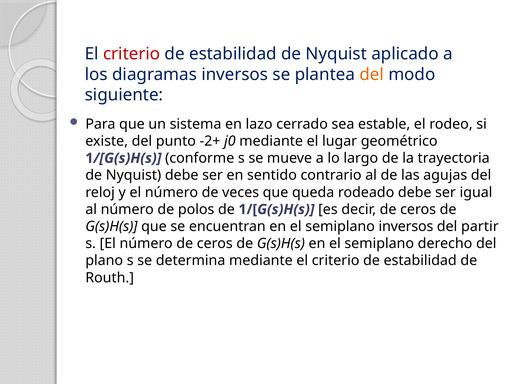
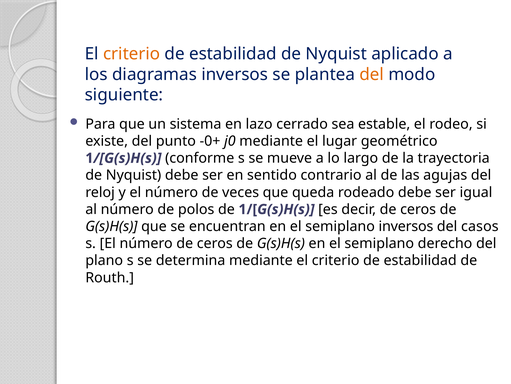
criterio colour: red -> orange (132, 54)
-2+: -2+ -> -0+ (210, 141)
partir: partir -> casos (480, 226)
